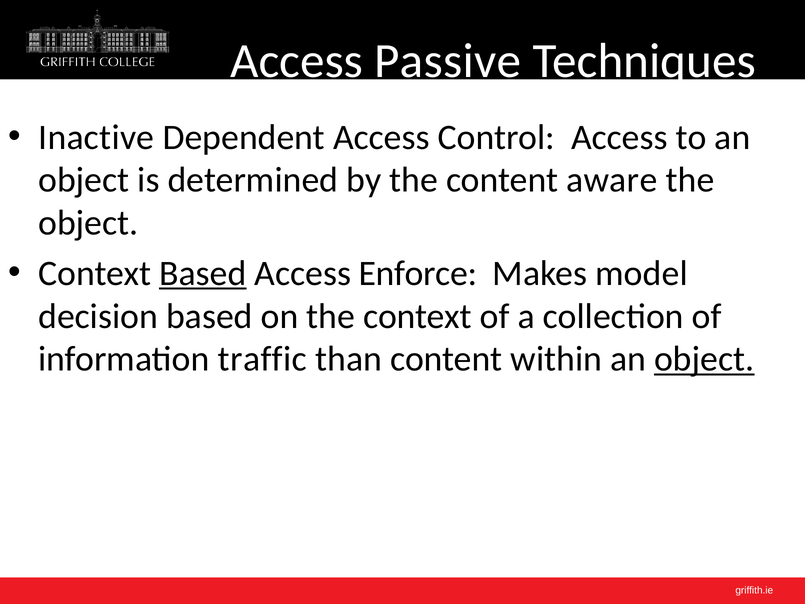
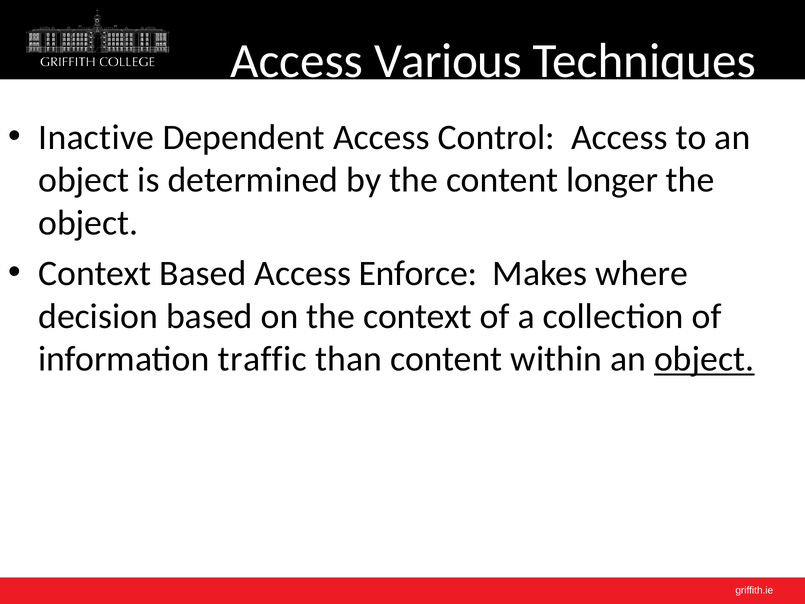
Passive: Passive -> Various (448, 61)
aware: aware -> longer (612, 180)
Based underline: present -> none (203, 273)
model: model -> where (642, 273)
